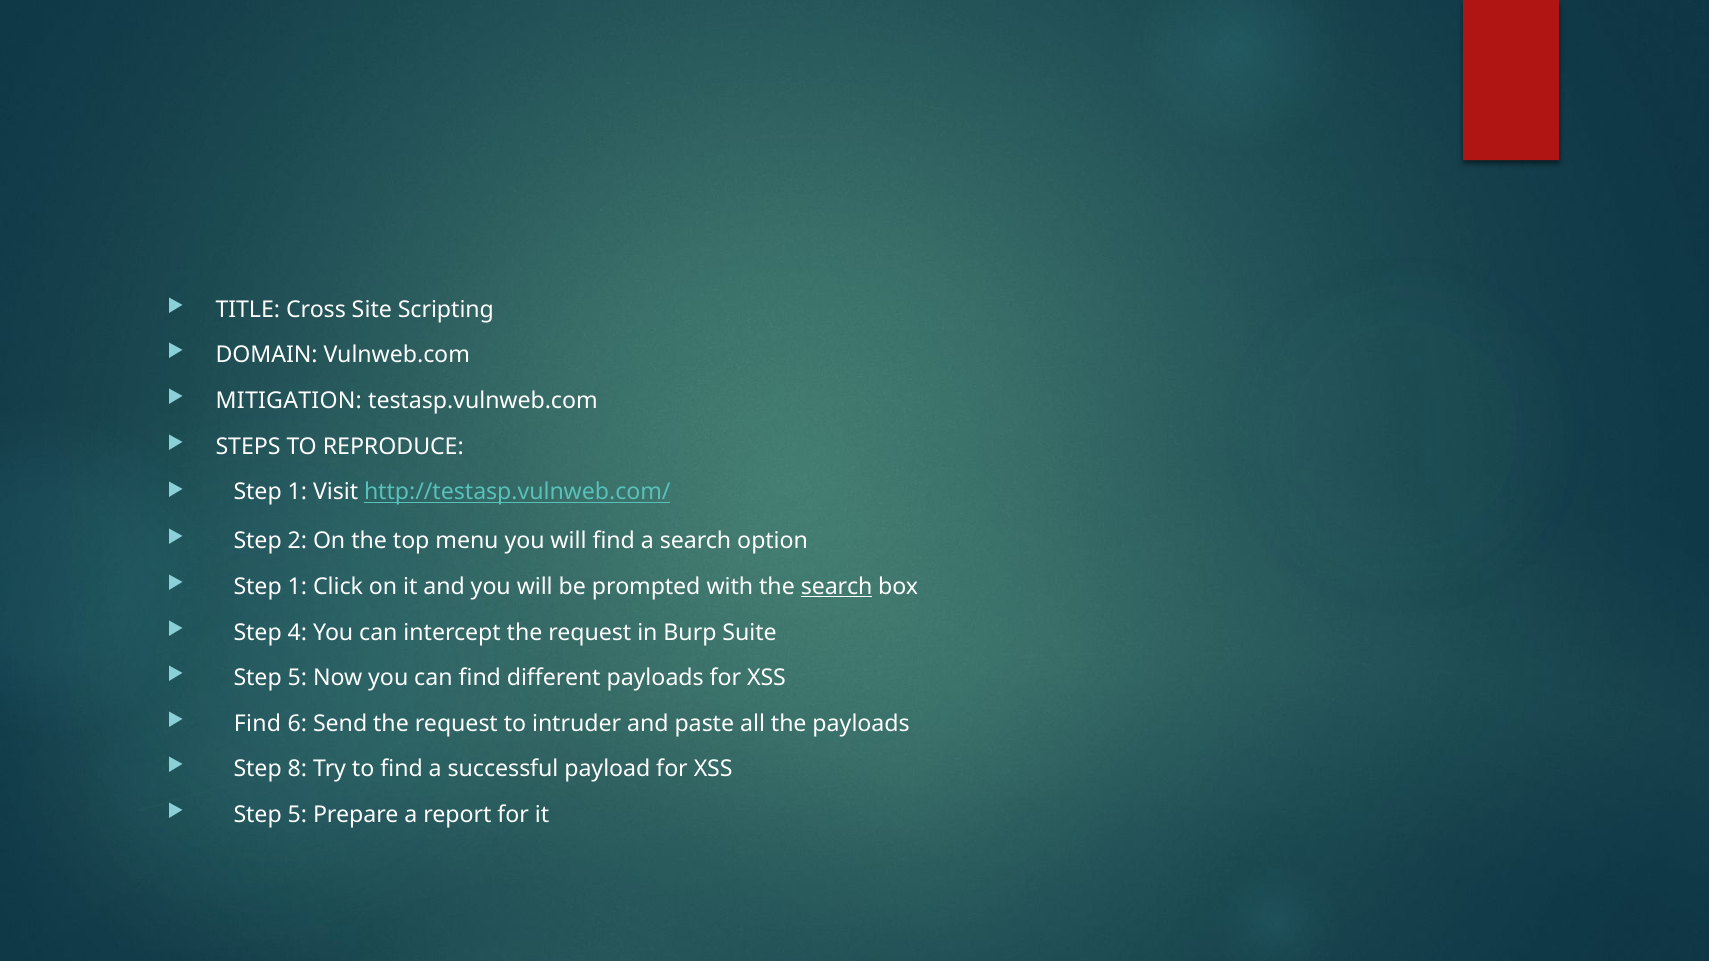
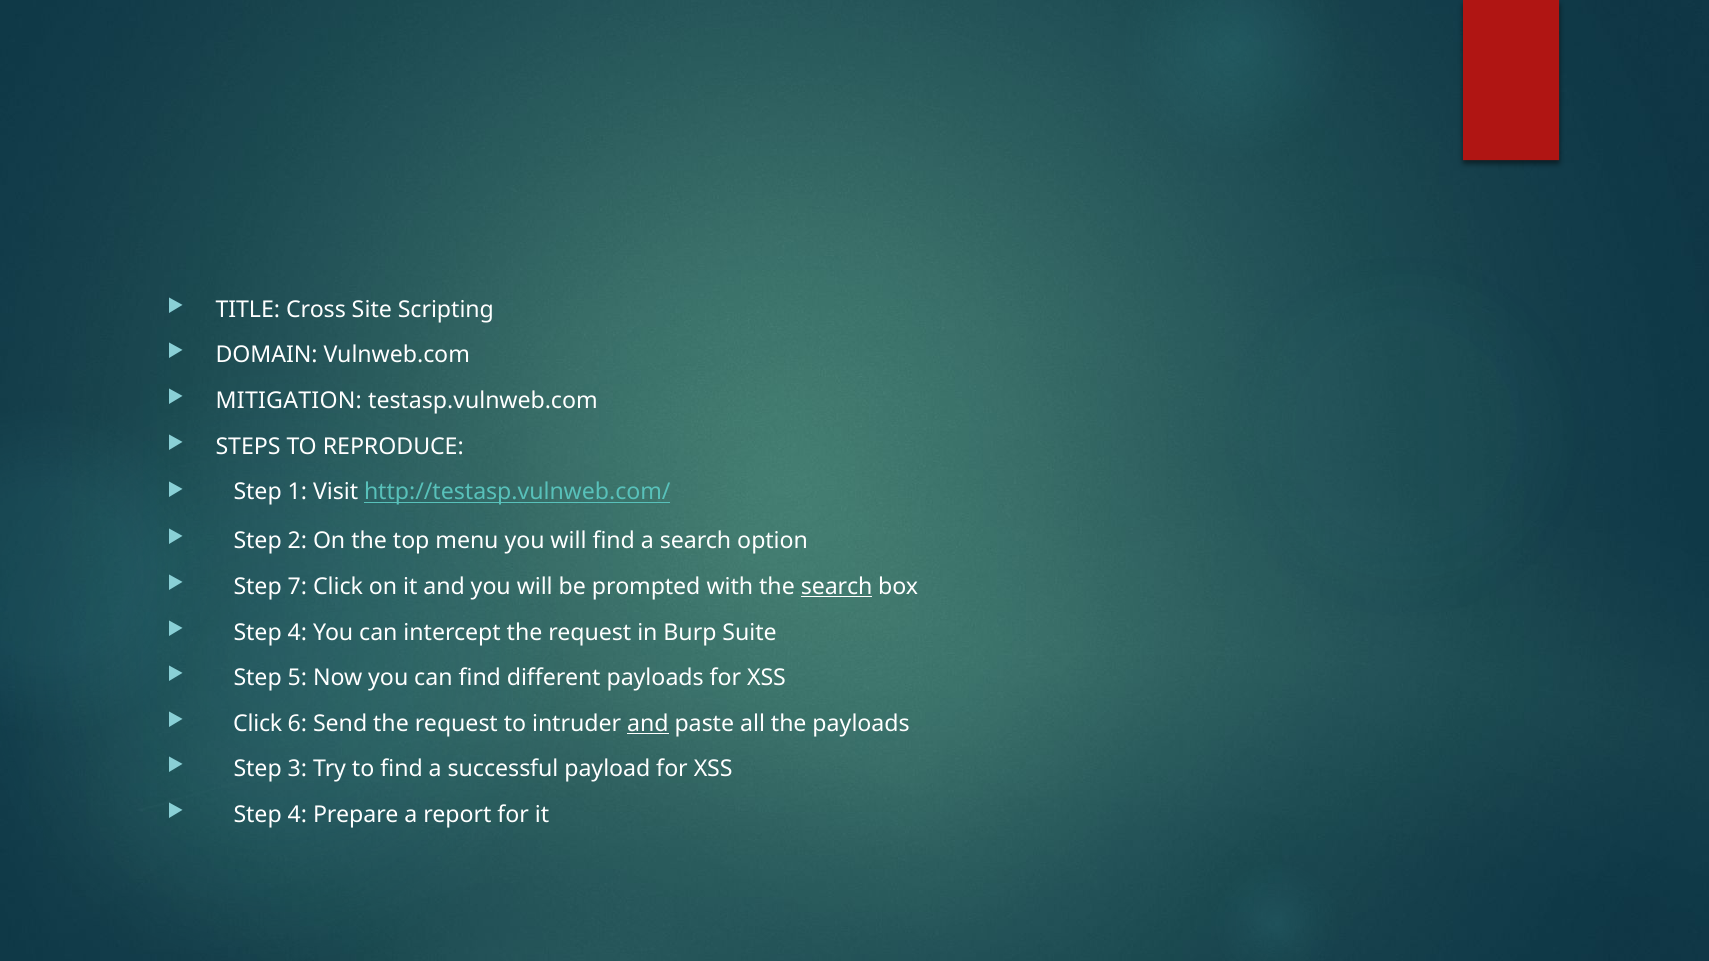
1: 1 -> 7 (297, 587)
Find: Find -> Click (258, 724)
and underline: none -> present (648, 724)
8: 8 -> 3 (297, 769)
5: 5 -> 4 (297, 815)
